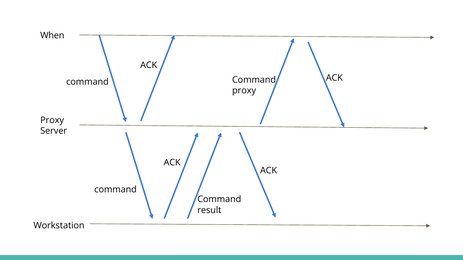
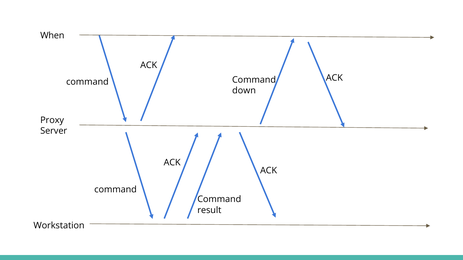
proxy: proxy -> down (244, 91)
